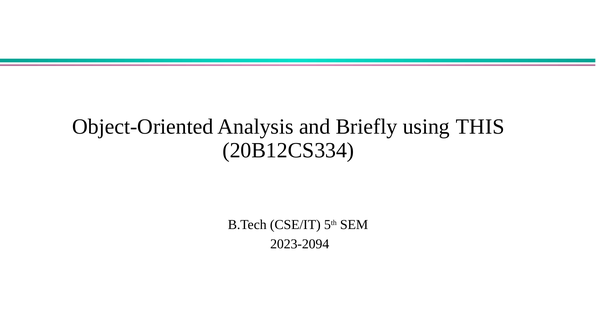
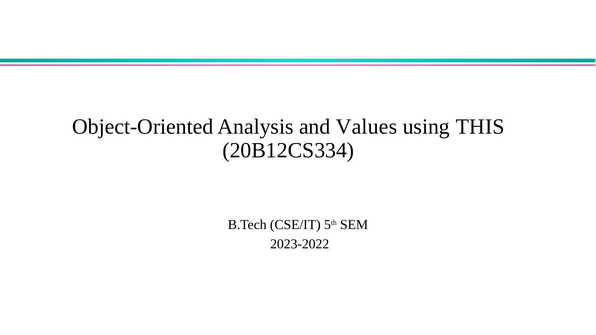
Briefly: Briefly -> Values (366, 127)
2023-2094: 2023-2094 -> 2023-2022 (300, 244)
